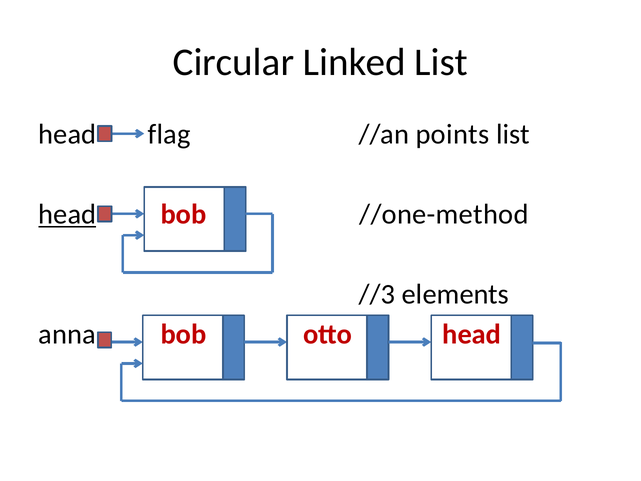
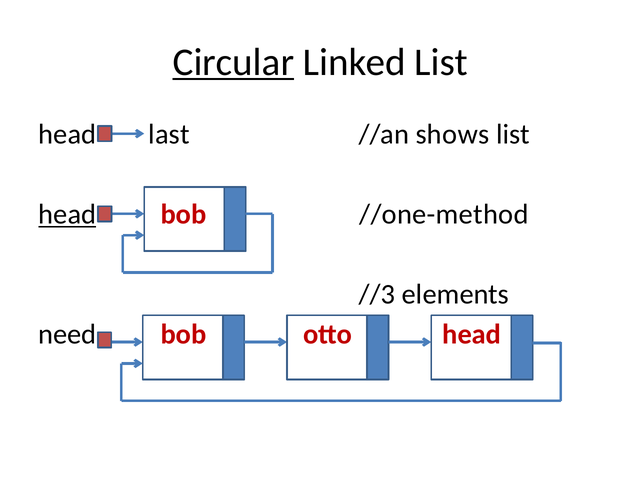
Circular underline: none -> present (233, 62)
flag: flag -> last (169, 134)
points: points -> shows (452, 134)
anna: anna -> need (67, 334)
